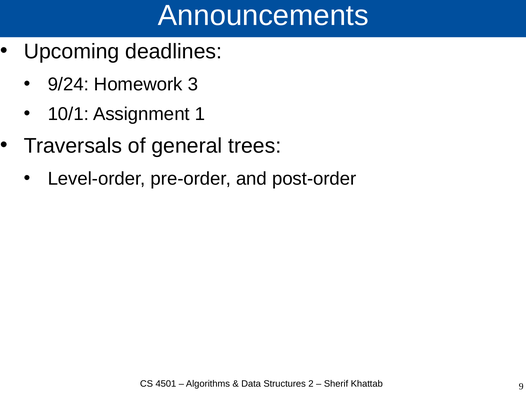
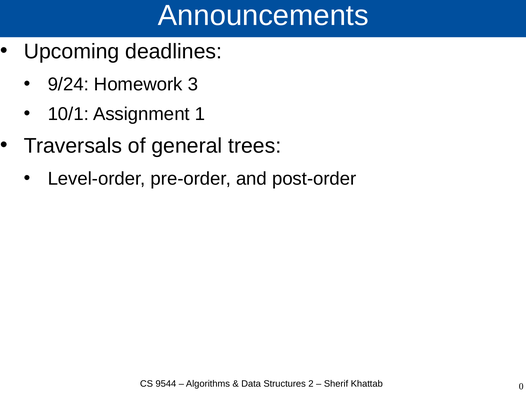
4501: 4501 -> 9544 (166, 385)
9: 9 -> 0 (521, 387)
